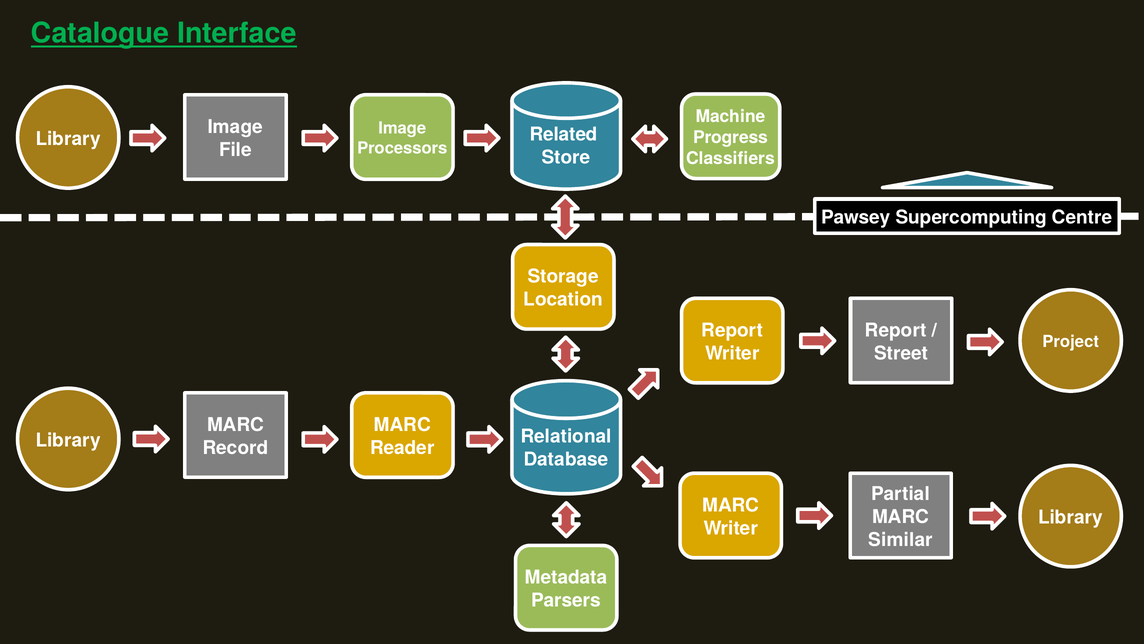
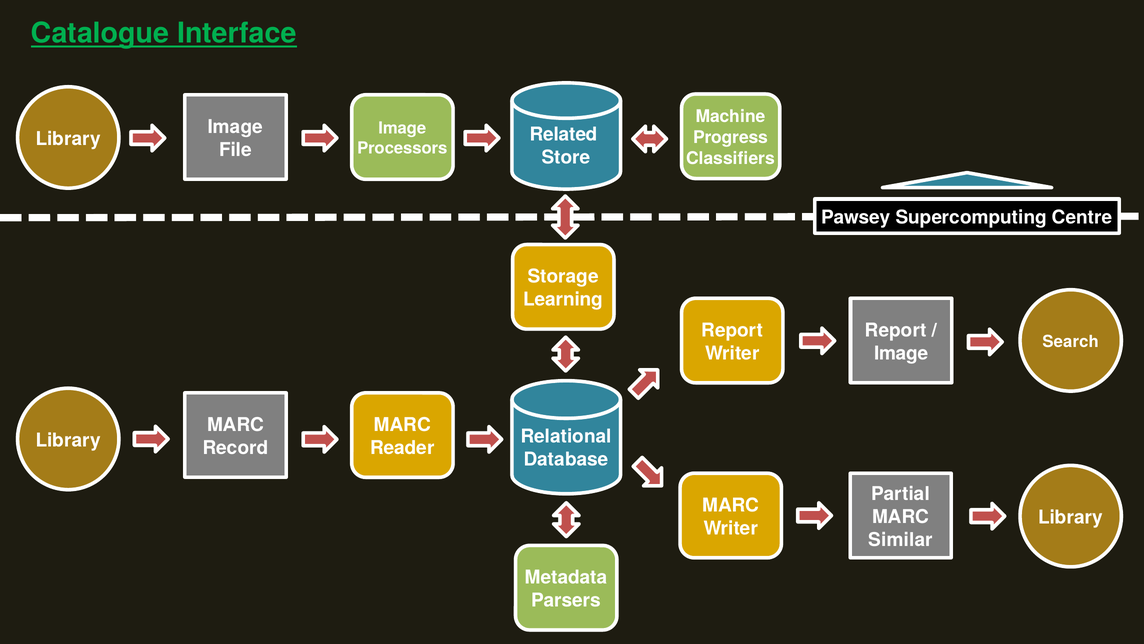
Location: Location -> Learning (563, 299)
Project: Project -> Search (1071, 341)
Street: Street -> Image (901, 353)
